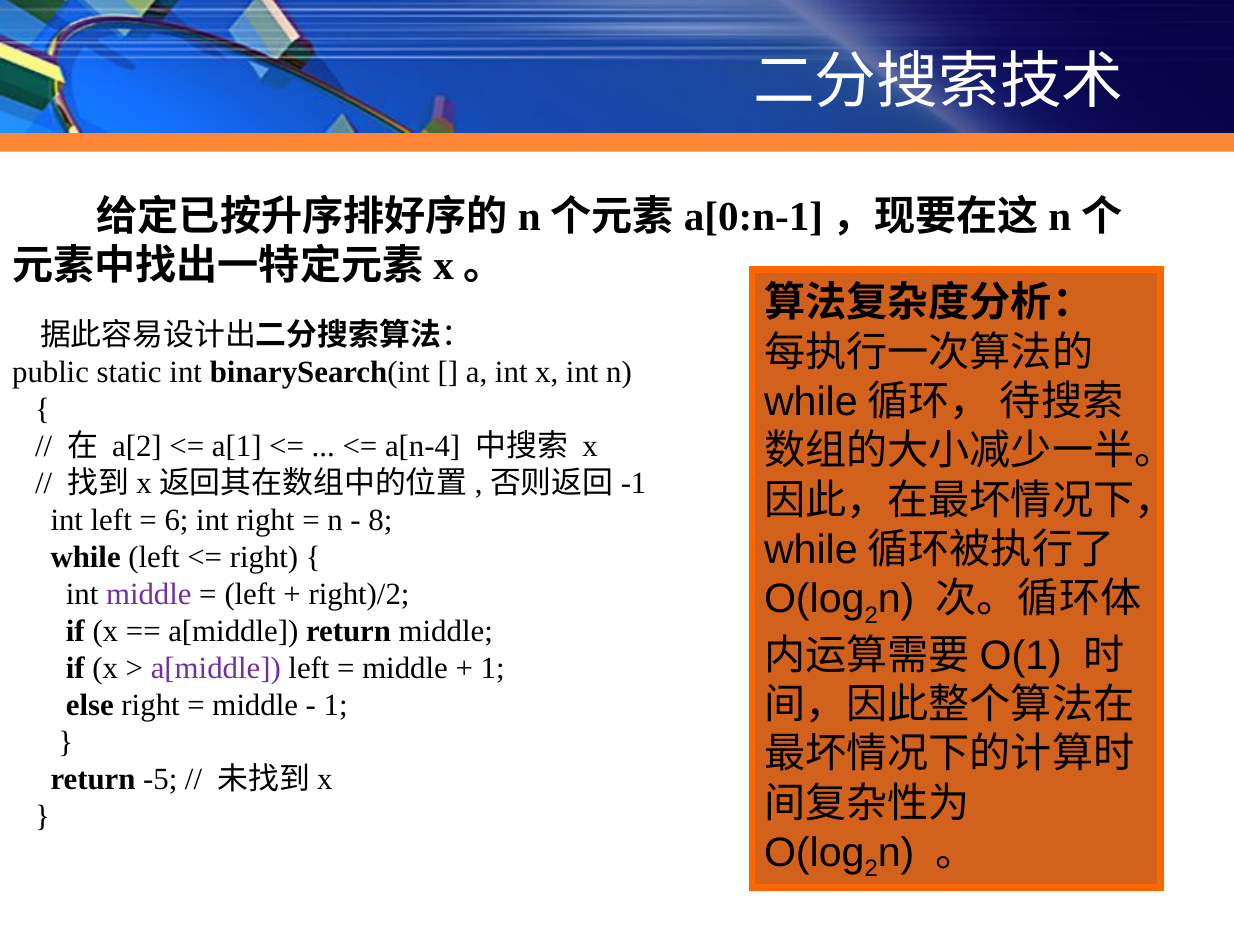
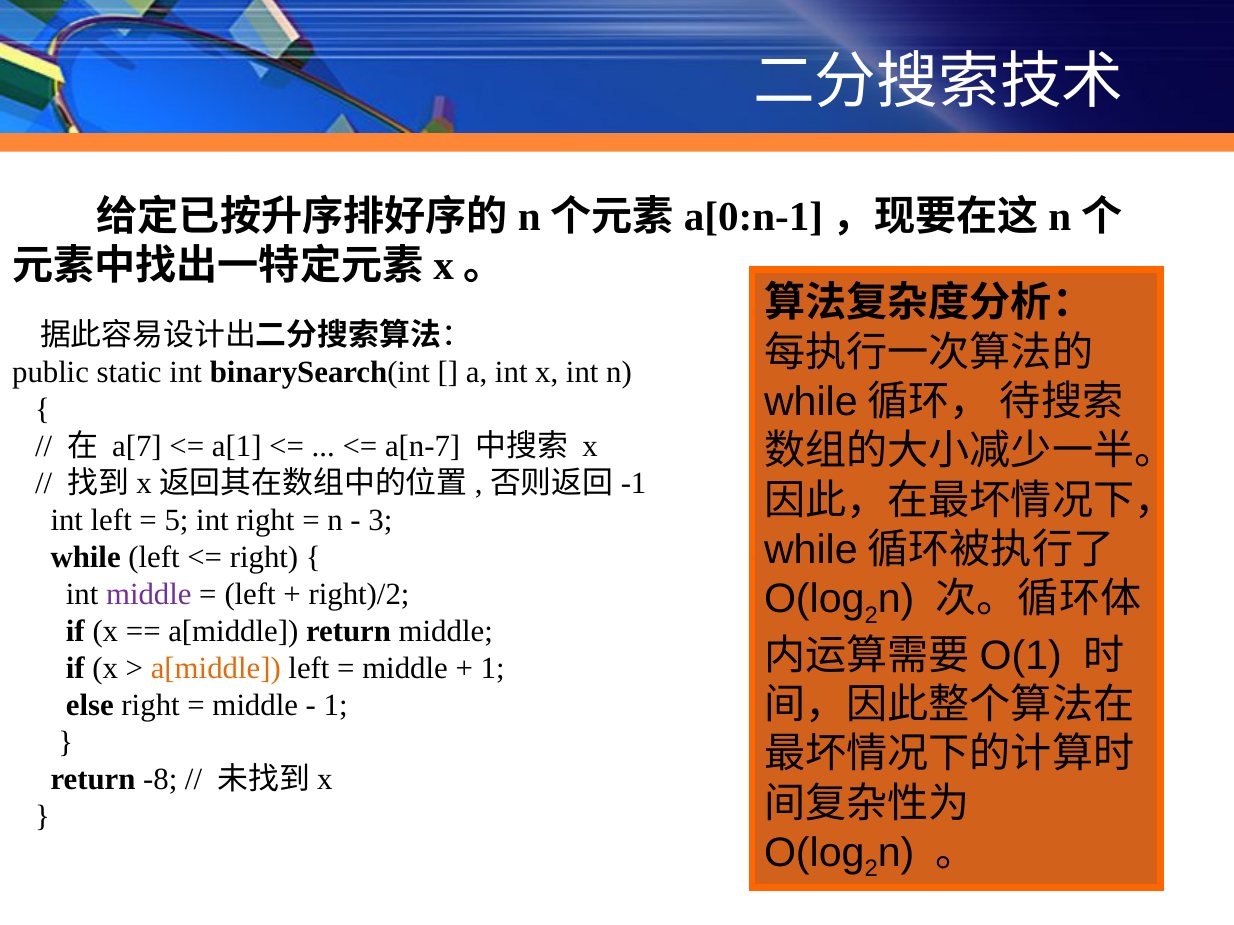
a[2: a[2 -> a[7 (137, 446)
a[n-4: a[n-4 -> a[n-7 (423, 446)
6: 6 -> 5 (177, 520)
8: 8 -> 3 (380, 520)
a[middle colour: purple -> orange (216, 668)
-5: -5 -> -8 (160, 779)
